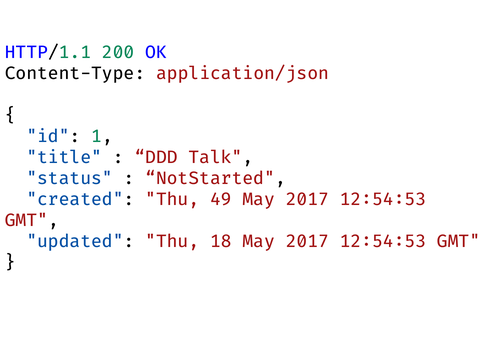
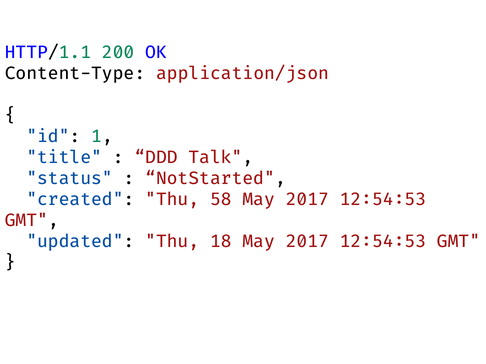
49: 49 -> 58 (221, 200)
